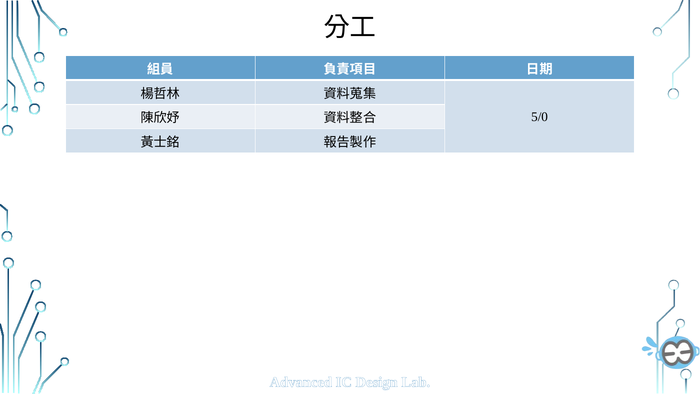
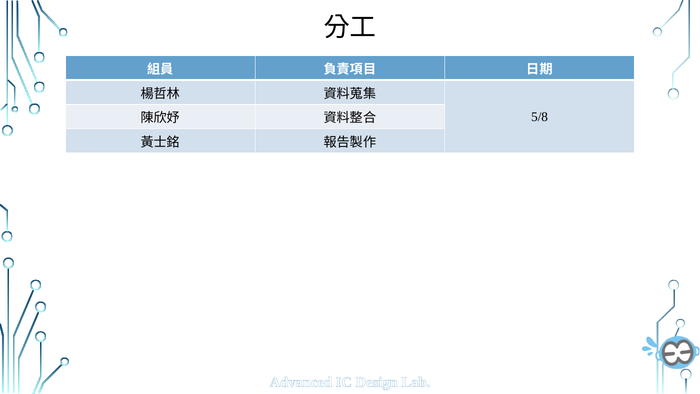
5/0: 5/0 -> 5/8 (540, 117)
